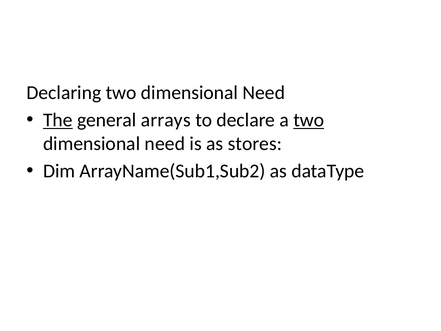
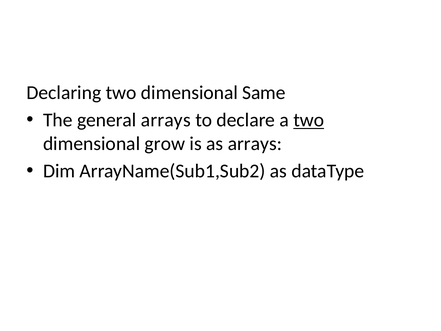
Declaring two dimensional Need: Need -> Same (264, 93)
The underline: present -> none (58, 120)
need: need -> grow (165, 143)
as stores: stores -> arrays (255, 143)
